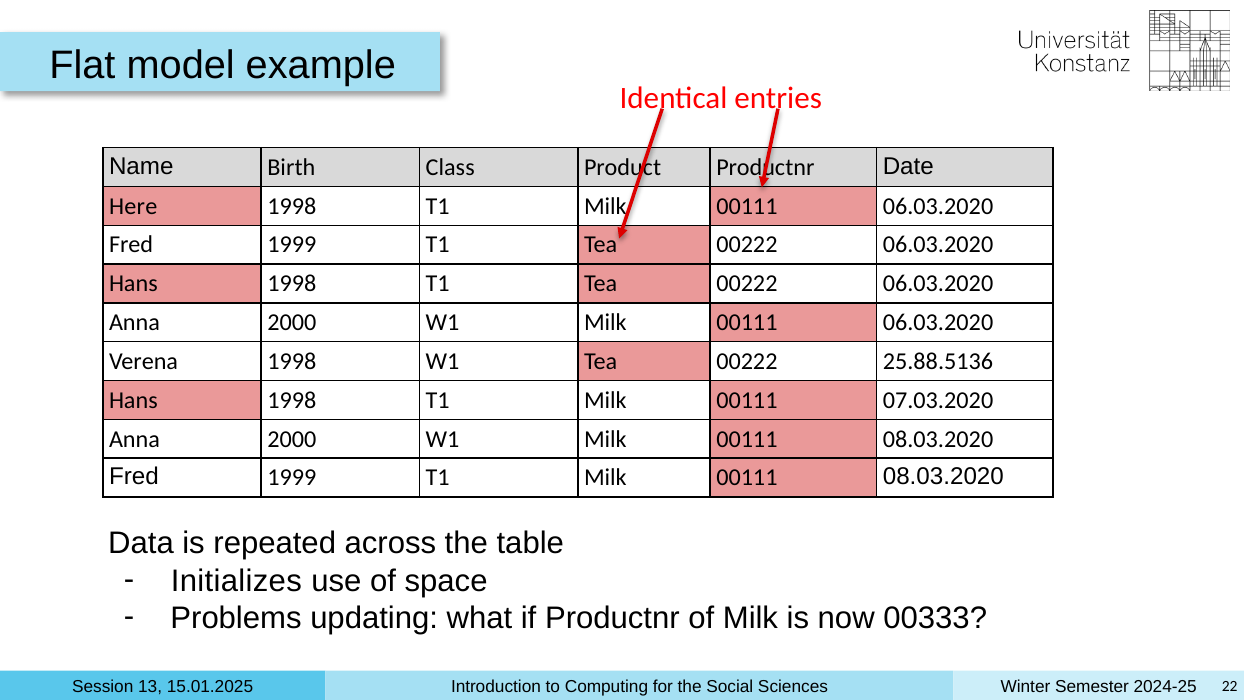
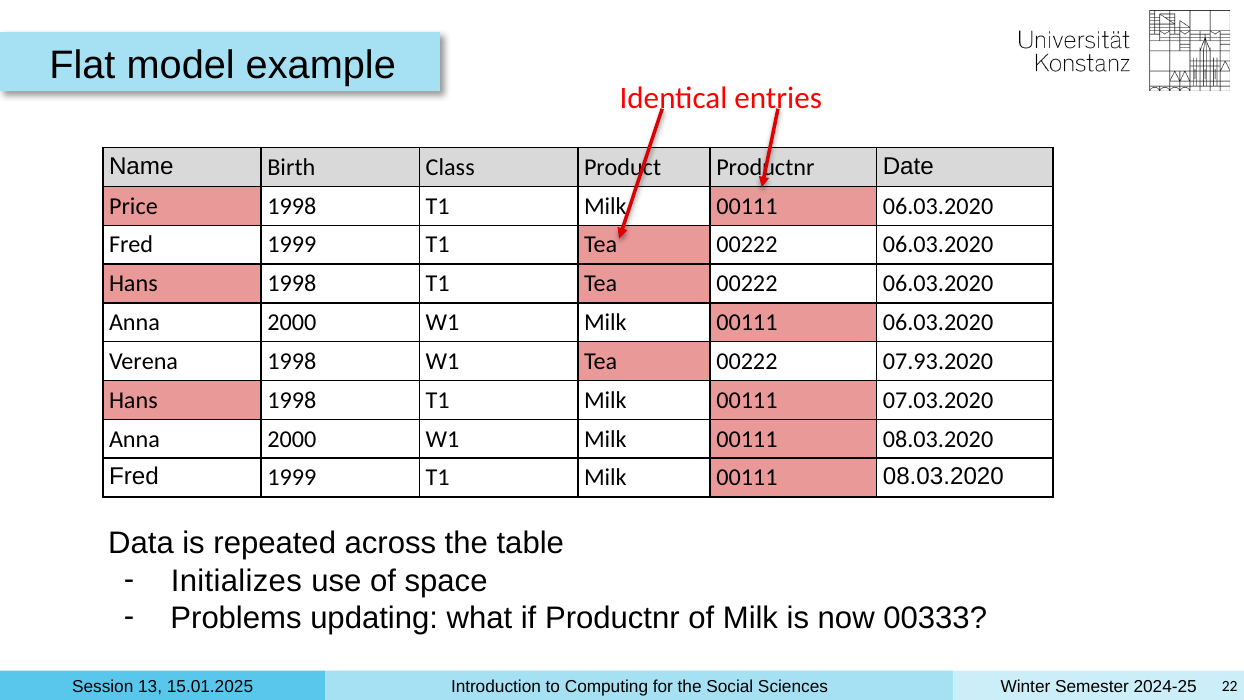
Here: Here -> Price (133, 206)
25.88.5136: 25.88.5136 -> 07.93.2020 (938, 361)
